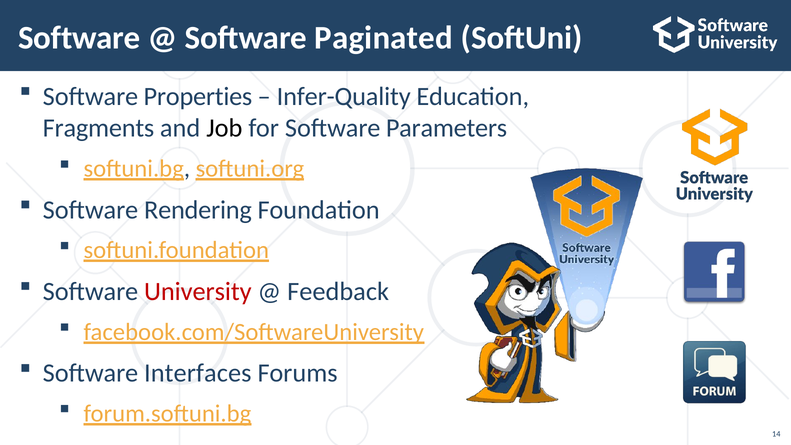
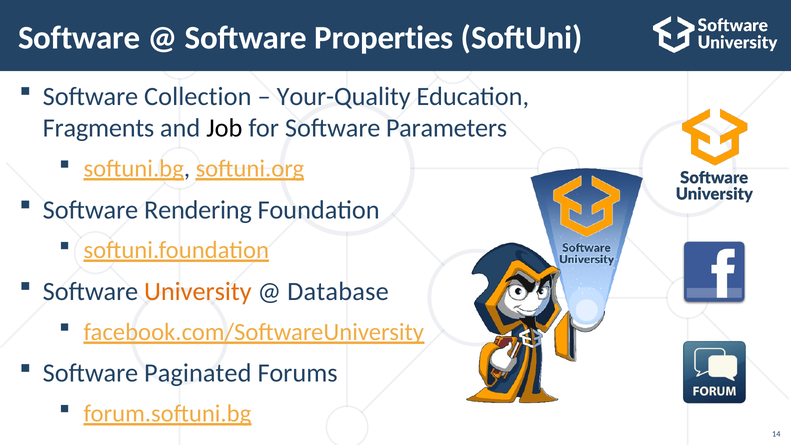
Paginated: Paginated -> Properties (384, 38)
Properties: Properties -> Collection (198, 97)
Infer-Quality: Infer-Quality -> Your-Quality (344, 97)
University colour: red -> orange (198, 291)
Feedback: Feedback -> Database (338, 291)
Interfaces: Interfaces -> Paginated (198, 373)
